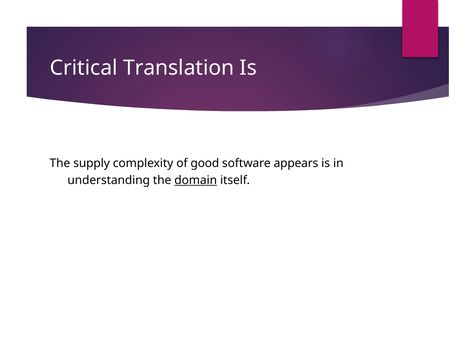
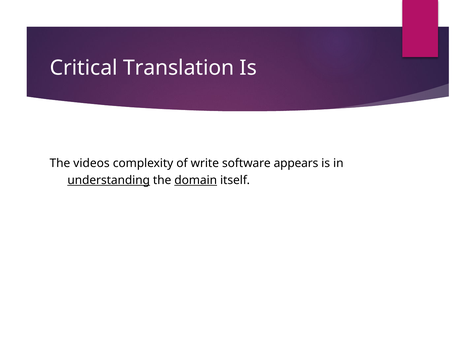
supply: supply -> videos (92, 163)
good: good -> write (205, 163)
understanding underline: none -> present (109, 180)
